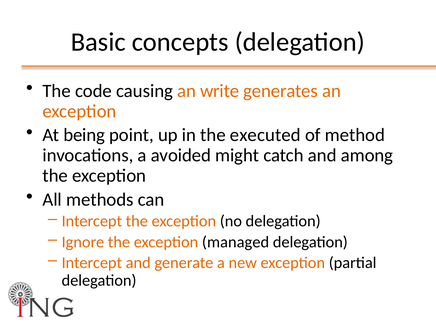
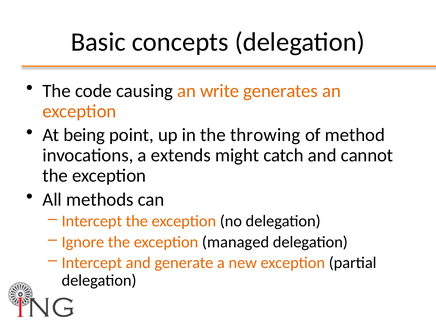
executed: executed -> throwing (265, 135)
avoided: avoided -> extends (181, 155)
among: among -> cannot (367, 155)
